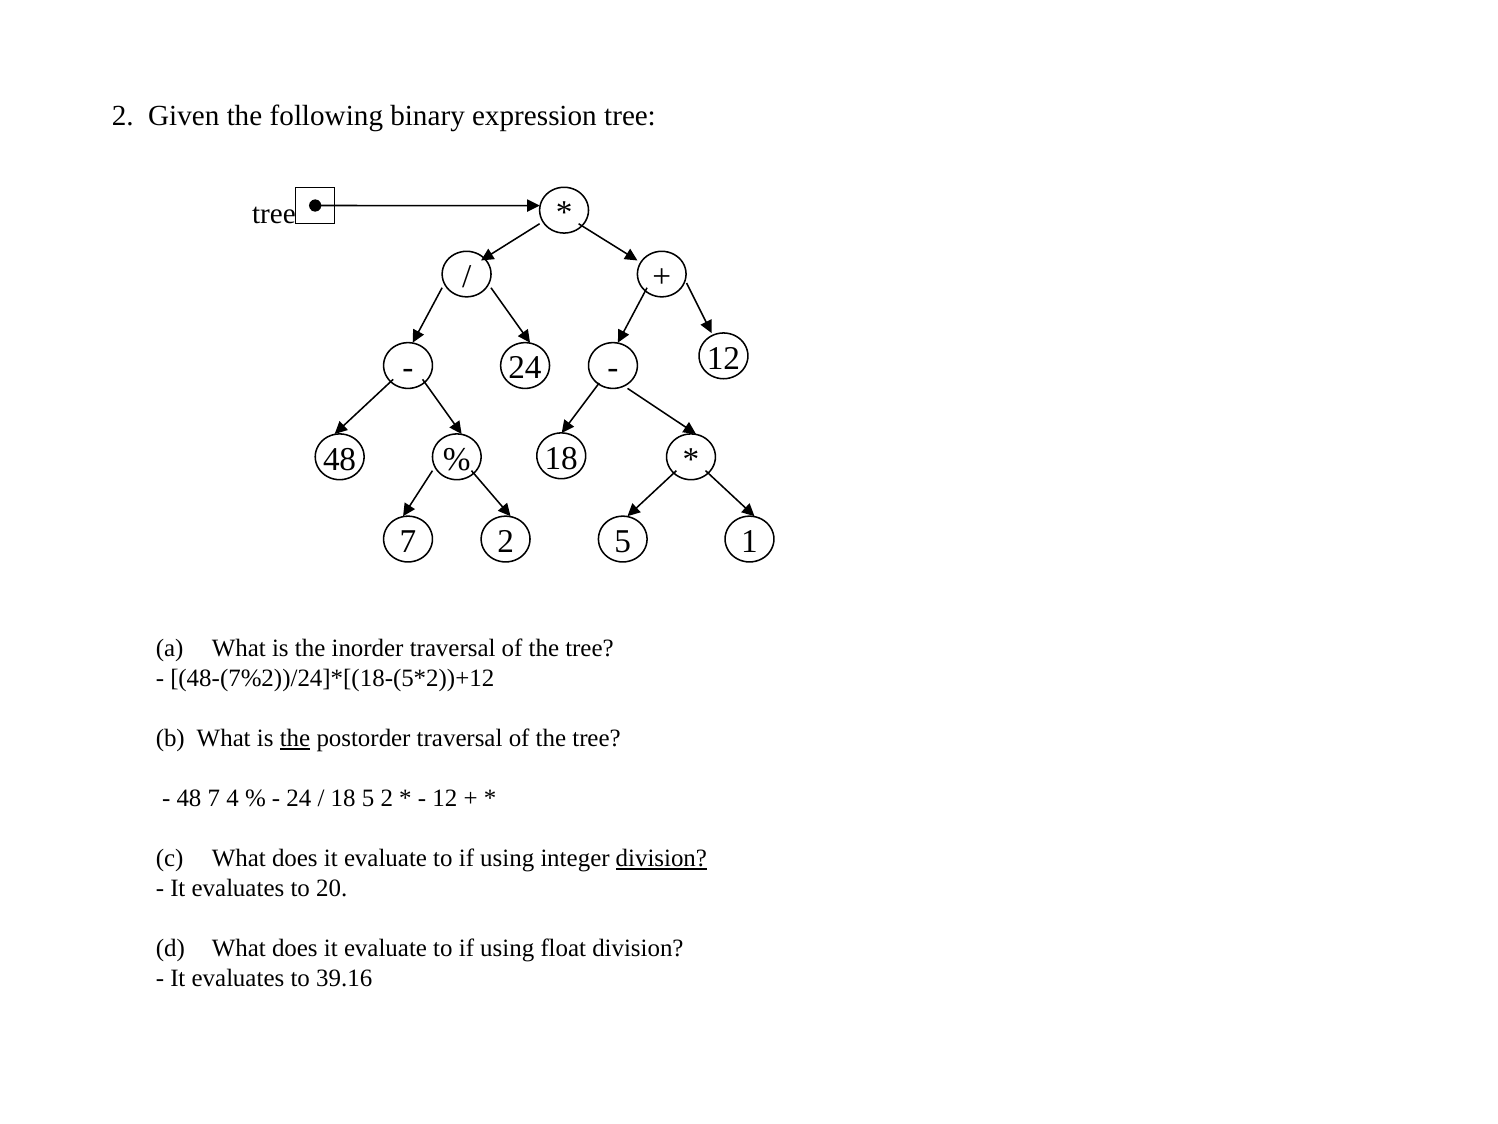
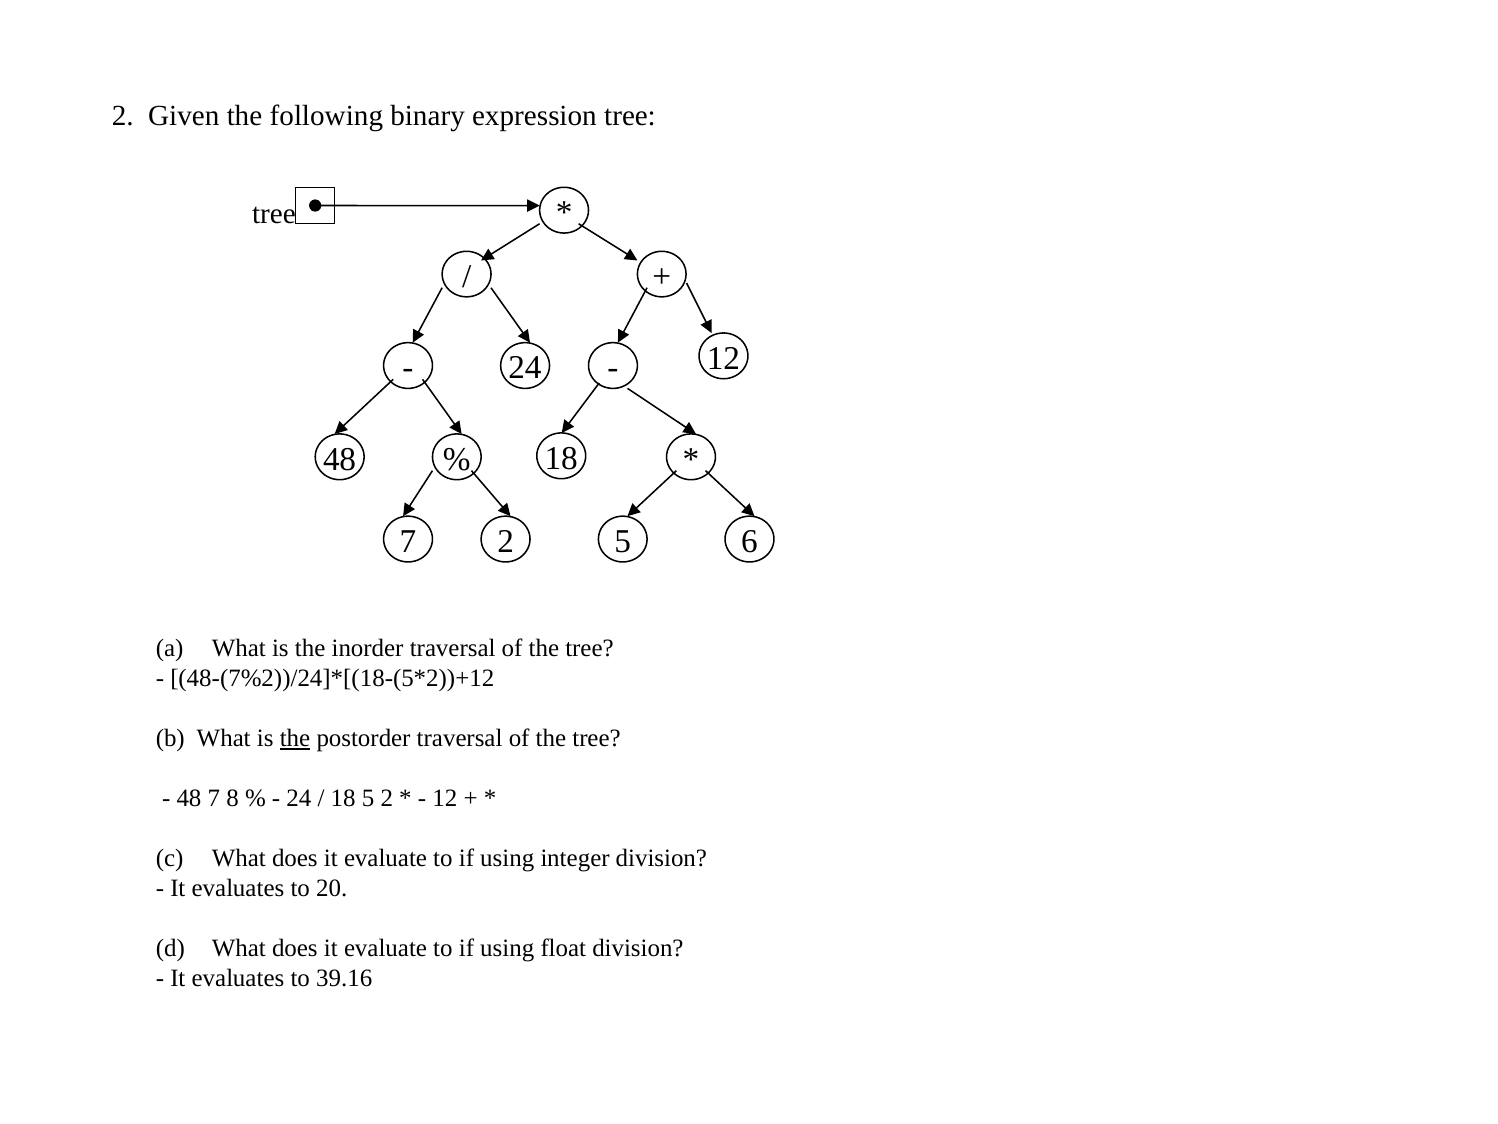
1: 1 -> 6 (750, 541)
4: 4 -> 8 (233, 798)
division underline: present -> none (661, 858)
